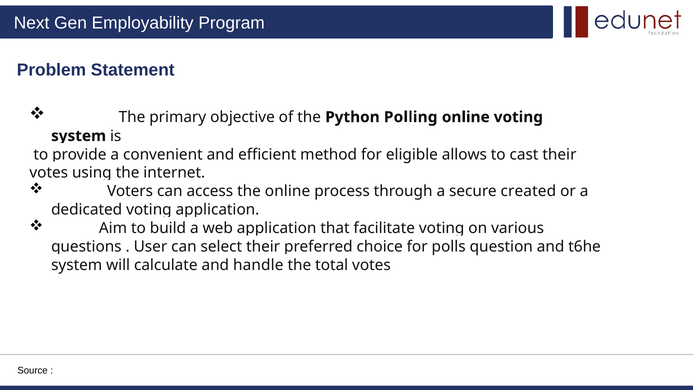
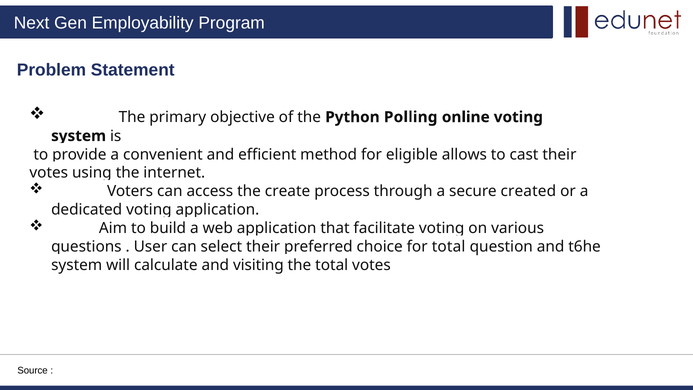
online: online -> create (288, 191)
for polls: polls -> total (449, 247)
handle: handle -> visiting (258, 265)
